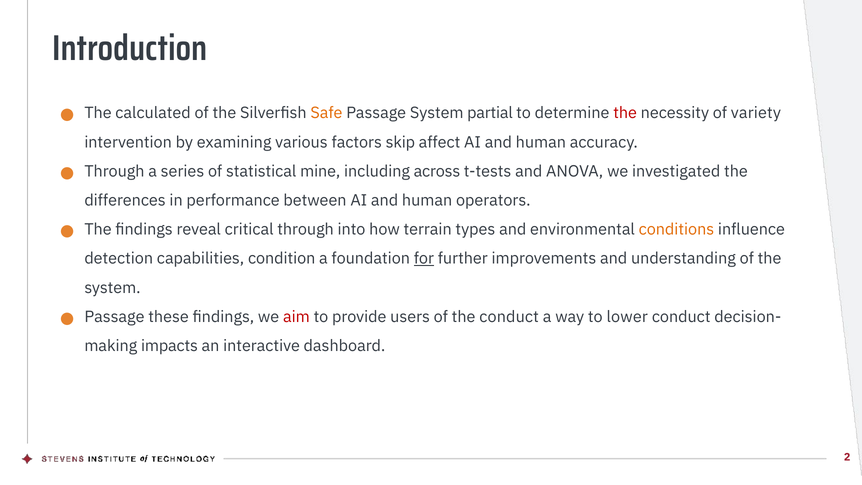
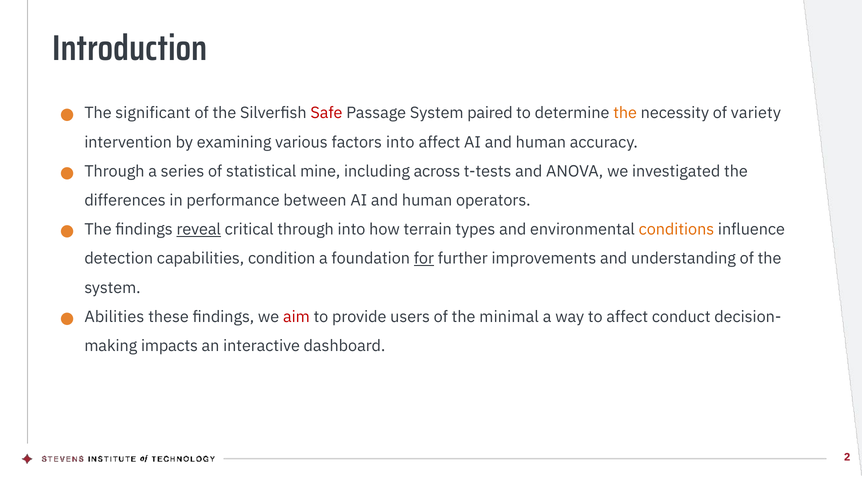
calculated: calculated -> significant (153, 113)
Safe colour: orange -> red (326, 113)
partial: partial -> paired (490, 113)
the colour: red -> orange (625, 113)
factors skip: skip -> into (400, 142)
reveal underline: none -> present (199, 229)
Passage: Passage -> Abilities (114, 317)
the conduct: conduct -> minimal (509, 317)
to lower: lower -> affect (627, 317)
